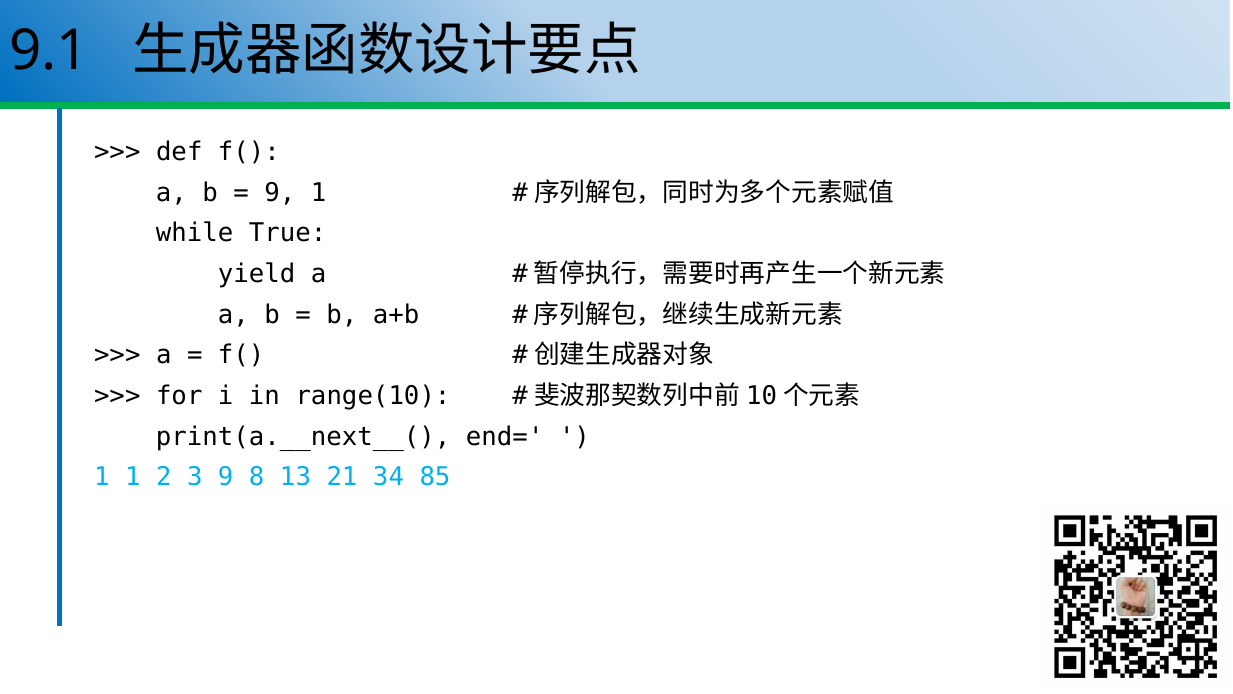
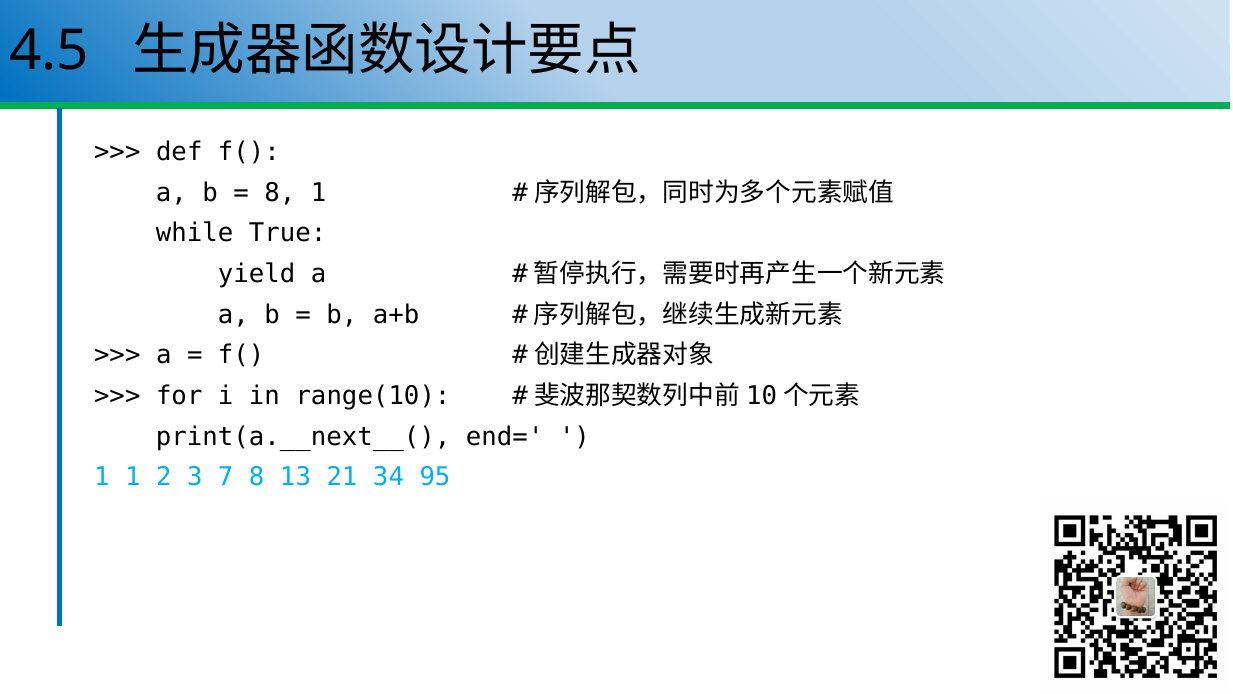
9.1: 9.1 -> 4.5 (49, 51)
9: 9 -> 8 (280, 193)
3 9: 9 -> 7 (226, 477)
85: 85 -> 95 (435, 477)
